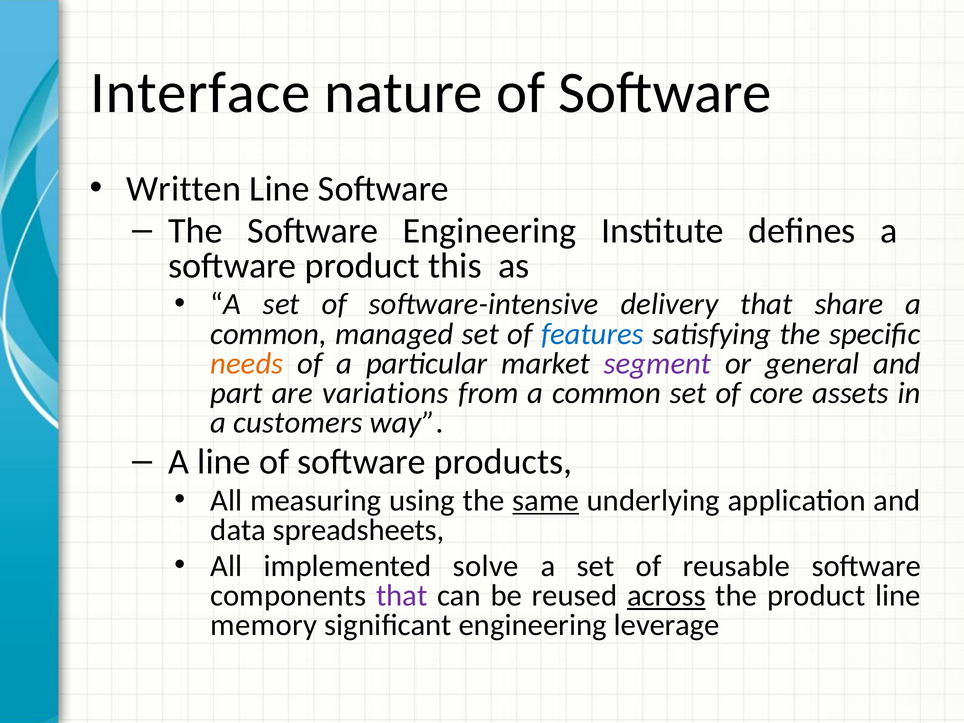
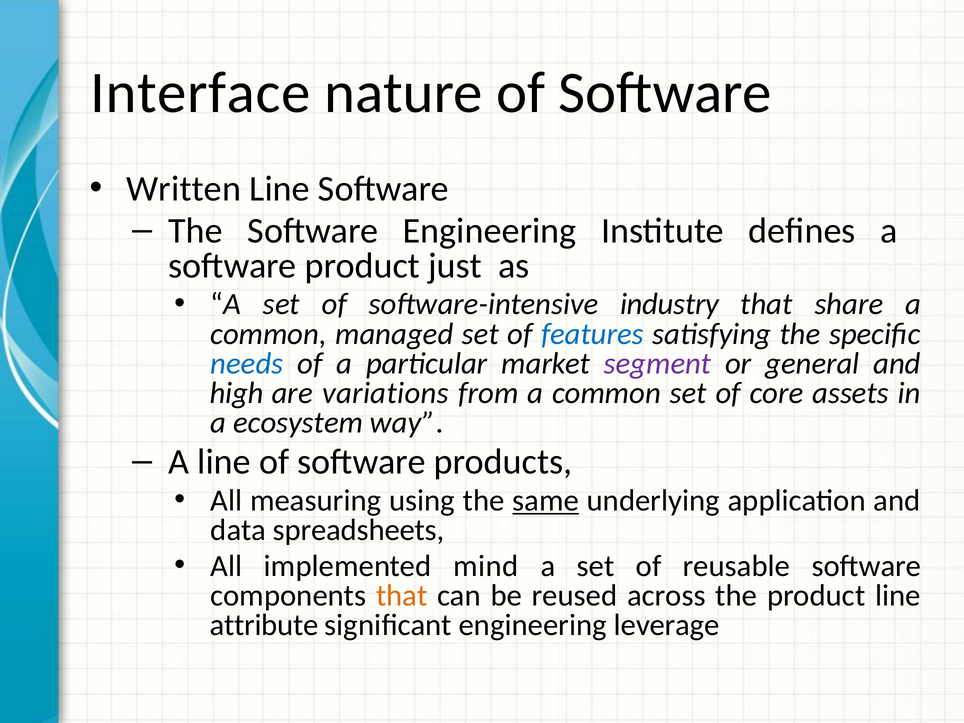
this: this -> just (455, 266)
delivery: delivery -> industry (670, 304)
needs colour: orange -> blue (247, 364)
part: part -> high (237, 393)
customers: customers -> ecosystem (298, 423)
solve: solve -> mind (486, 566)
that colour: purple -> orange (402, 596)
across underline: present -> none (666, 596)
memory: memory -> attribute (264, 625)
